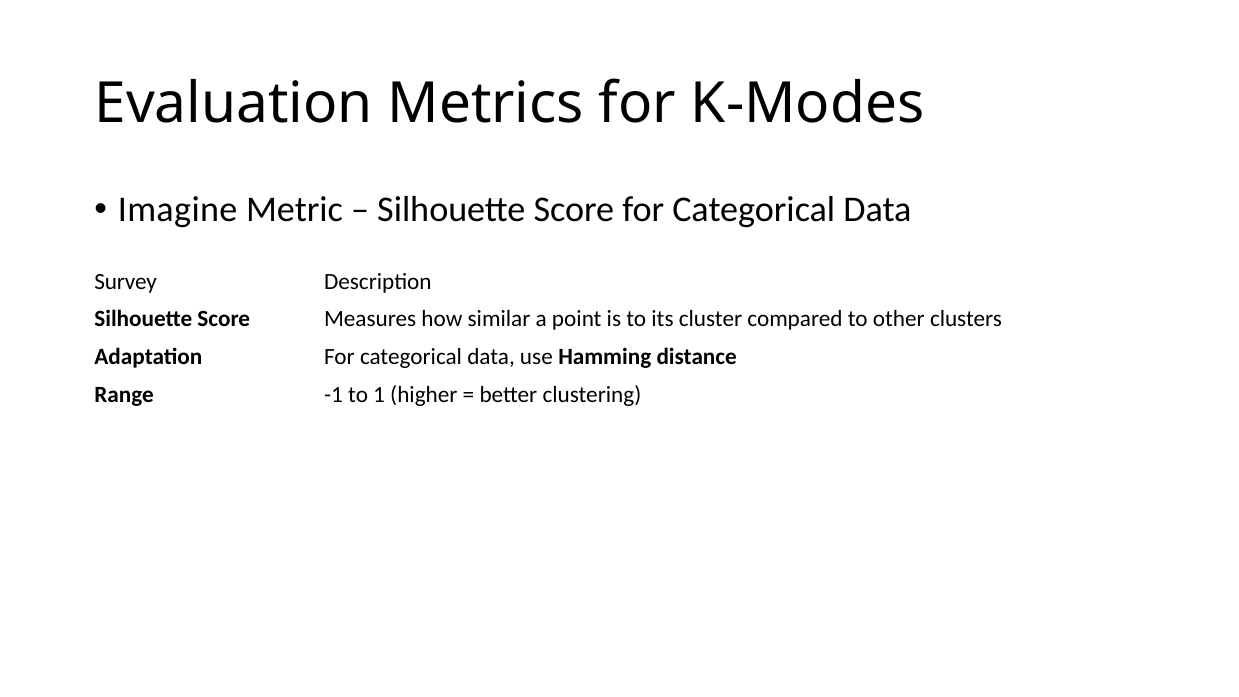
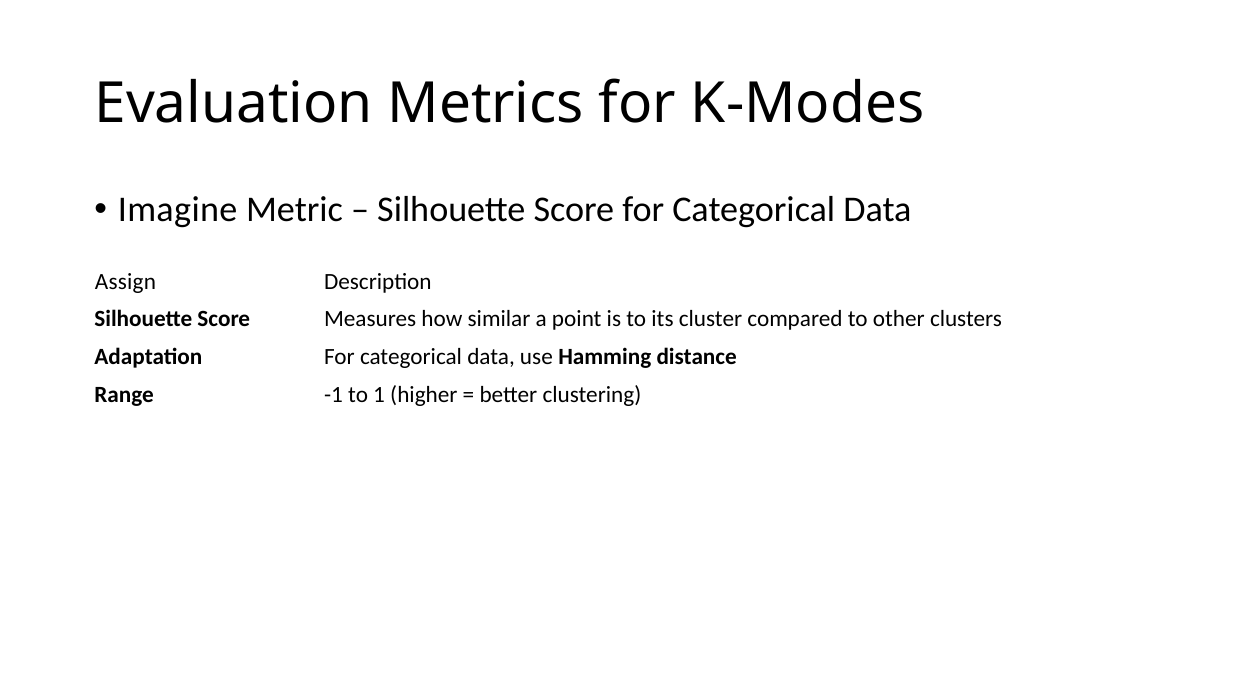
Survey: Survey -> Assign (125, 282)
